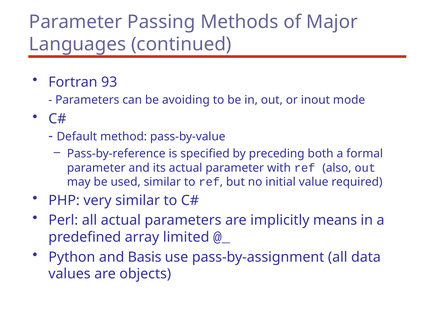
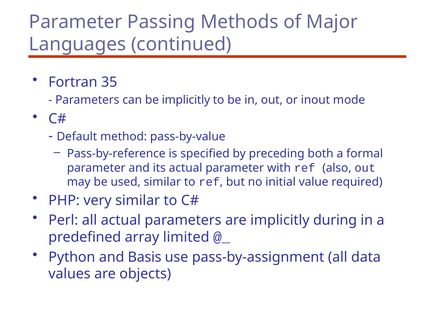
93: 93 -> 35 (109, 82)
be avoiding: avoiding -> implicitly (186, 100)
means: means -> during (335, 220)
